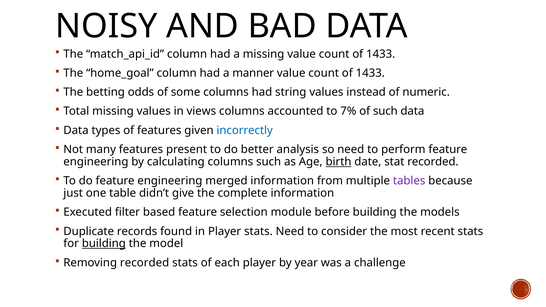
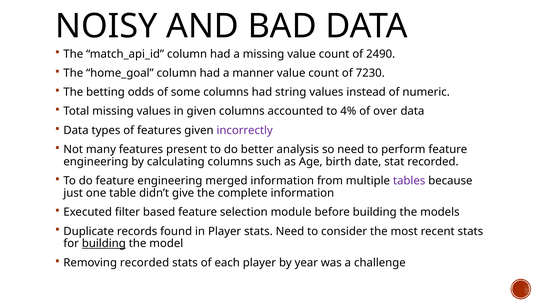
1433: 1433 -> 2490 (381, 54)
1433: 1433 -> 7230 (370, 73)
in views: views -> given (201, 111)
7%: 7% -> 4% (348, 111)
of such: such -> over (385, 111)
incorrectly colour: blue -> purple (245, 130)
birth underline: present -> none (339, 162)
